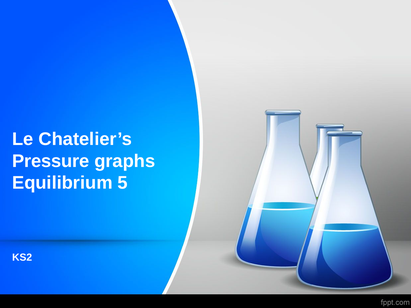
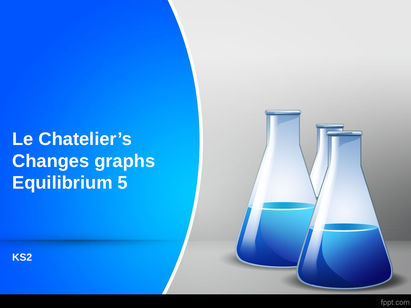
Pressure: Pressure -> Changes (51, 161)
